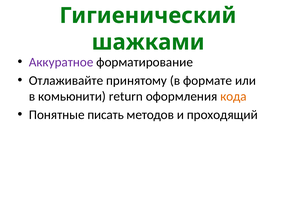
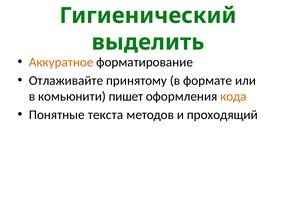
шажками: шажками -> выделить (148, 42)
Аккуратное colour: purple -> orange (61, 62)
return: return -> пишет (126, 96)
писать: писать -> текста (106, 115)
